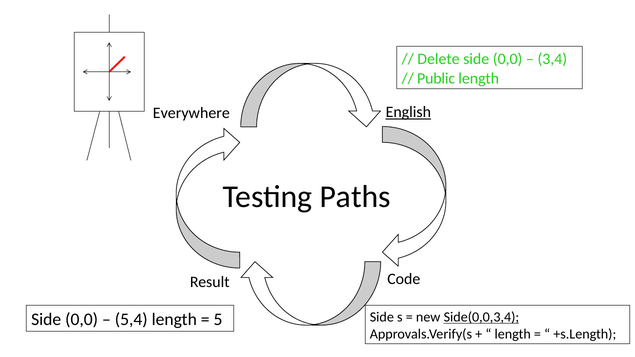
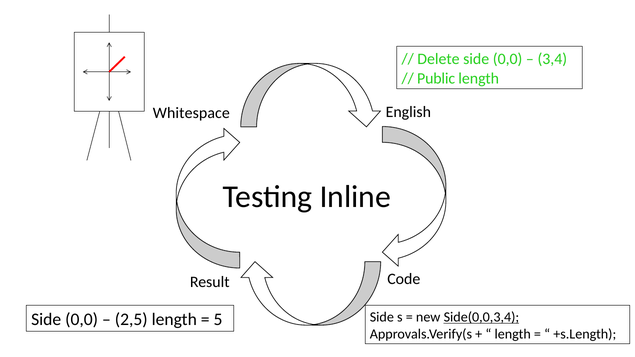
English underline: present -> none (408, 112)
Everywhere: Everywhere -> Whitespace (191, 113)
Paths: Paths -> Inline (355, 197)
5,4: 5,4 -> 2,5 (131, 320)
